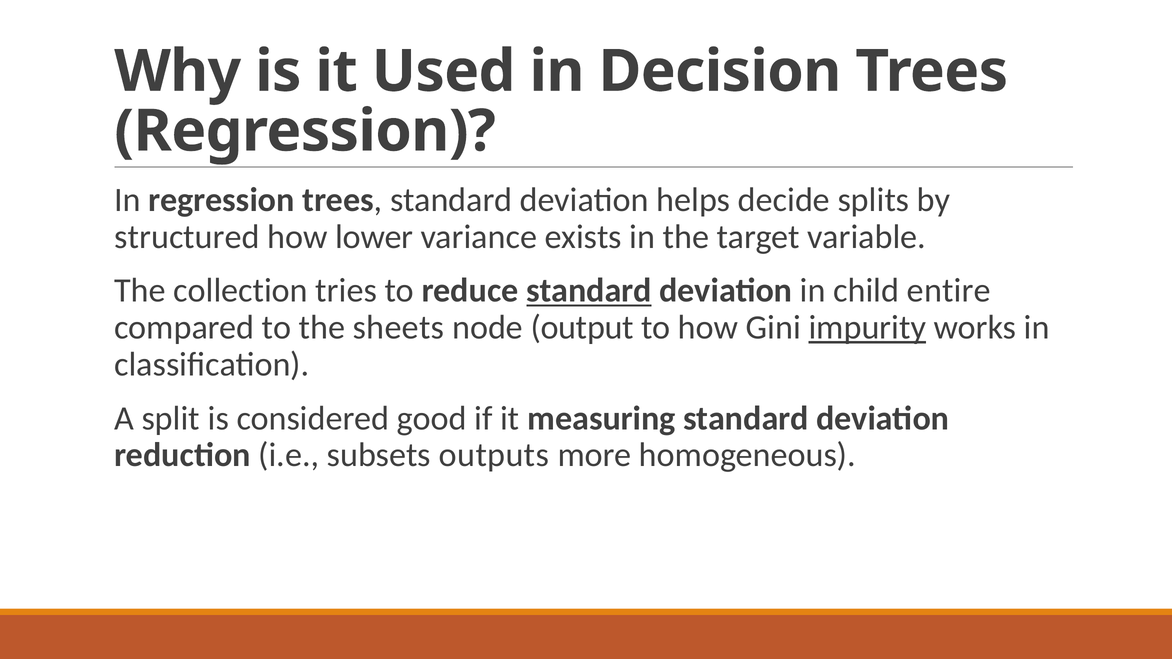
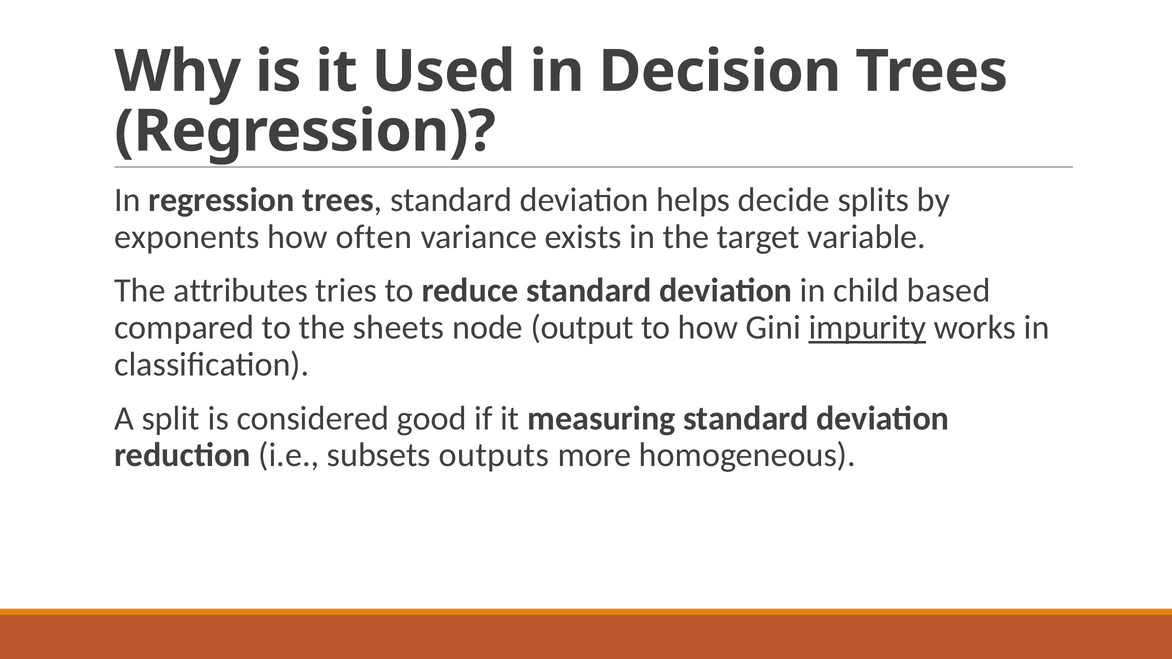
structured: structured -> exponents (187, 237)
lower: lower -> often (374, 237)
collection: collection -> attributes (241, 291)
standard underline: present -> none (589, 291)
entire: entire -> based (949, 291)
